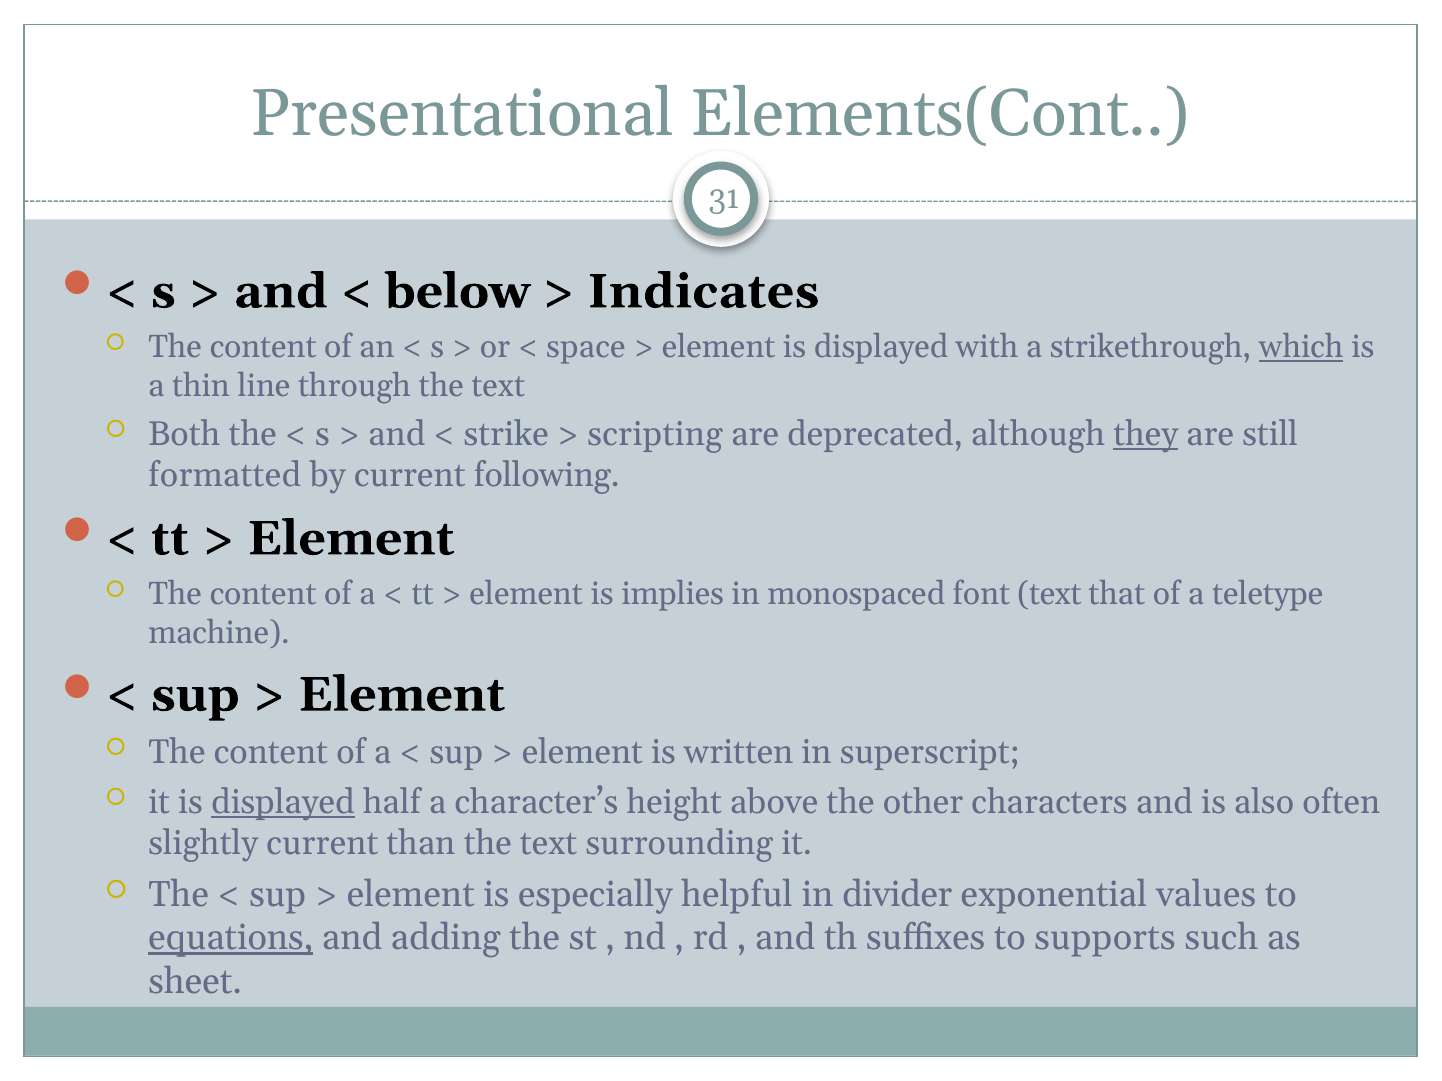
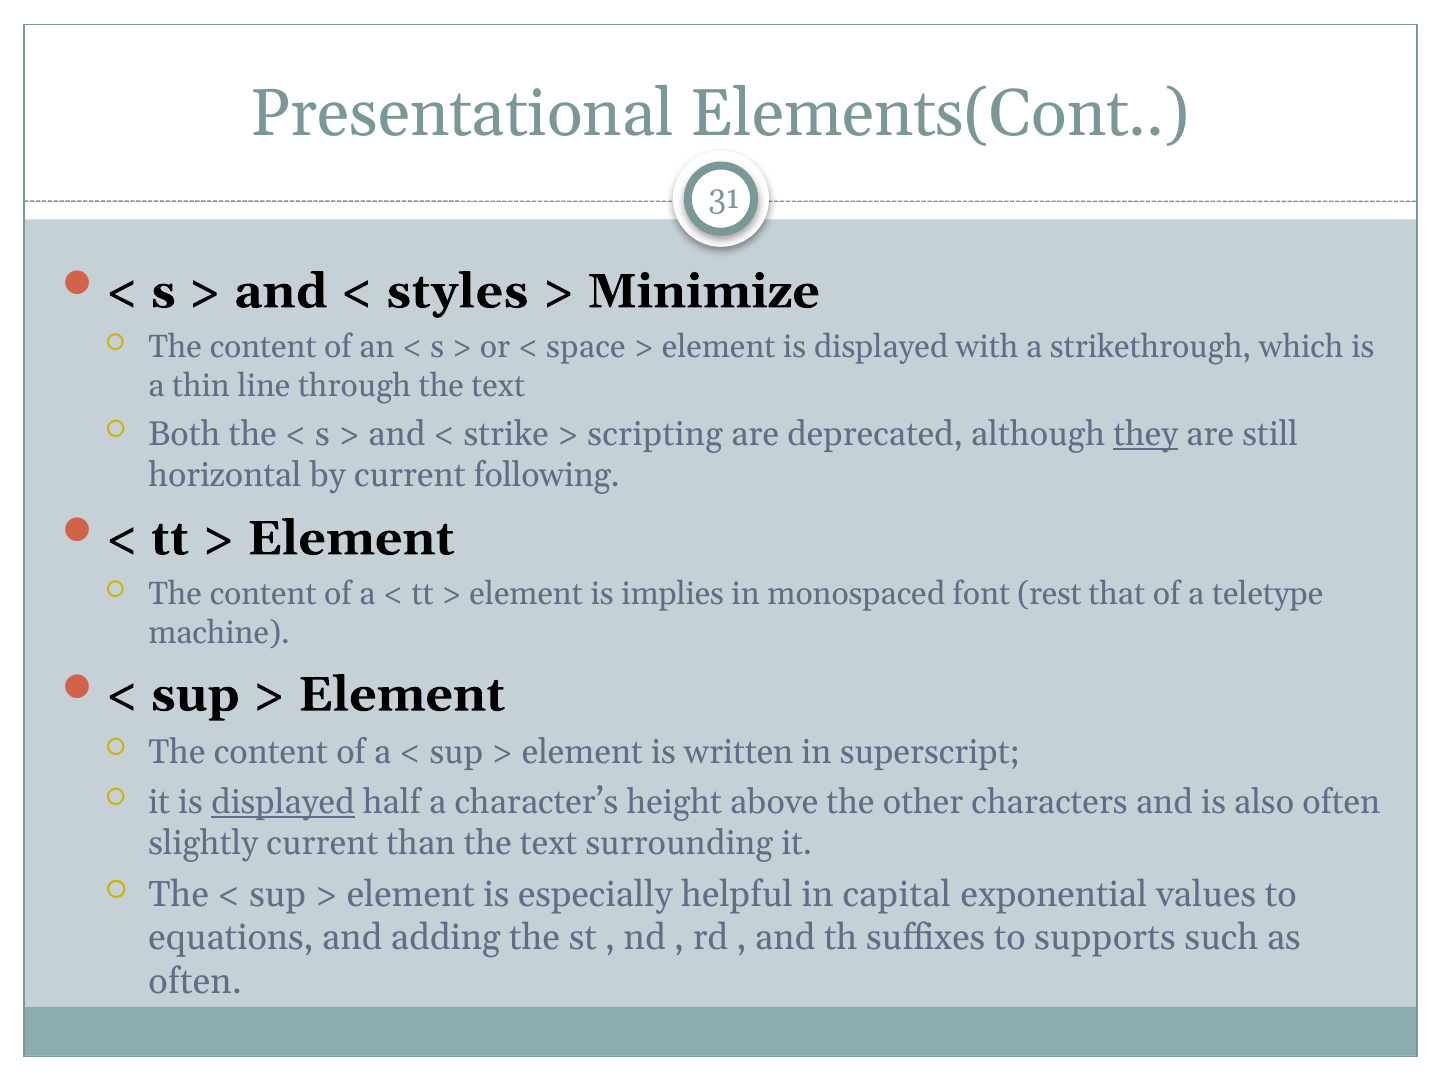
below: below -> styles (457, 292)
Indicates: Indicates -> Minimize (704, 292)
which underline: present -> none (1301, 347)
formatted: formatted -> horizontal (225, 476)
font text: text -> rest (1050, 595)
divider: divider -> capital (897, 895)
equations underline: present -> none (231, 938)
sheet: sheet -> often (195, 982)
